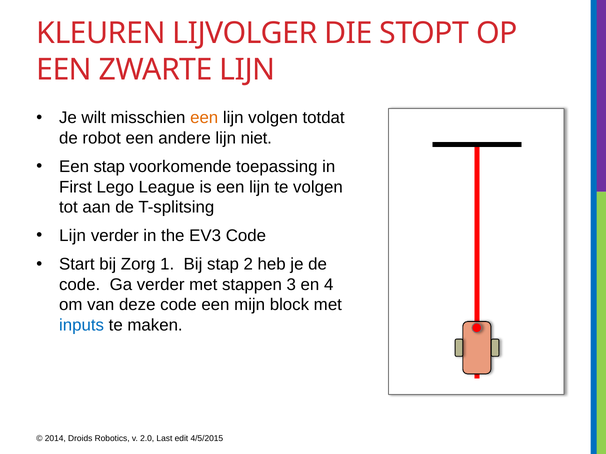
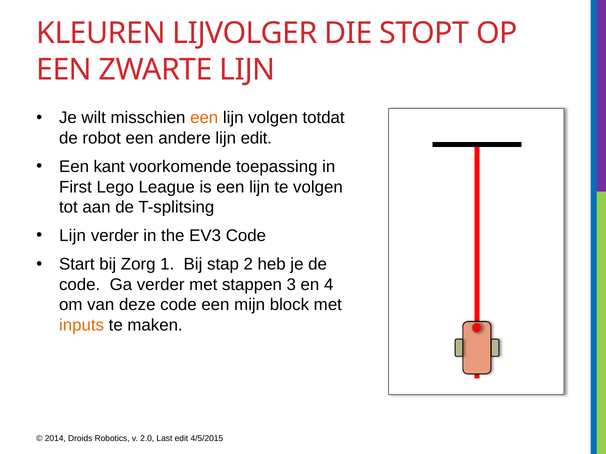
lijn niet: niet -> edit (256, 138)
Een stap: stap -> kant (109, 167)
inputs colour: blue -> orange (82, 325)
